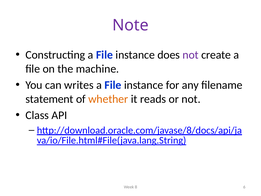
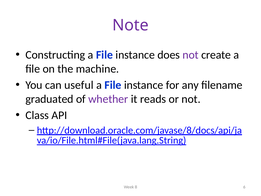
writes: writes -> useful (79, 85)
statement: statement -> graduated (49, 99)
whether colour: orange -> purple (108, 99)
